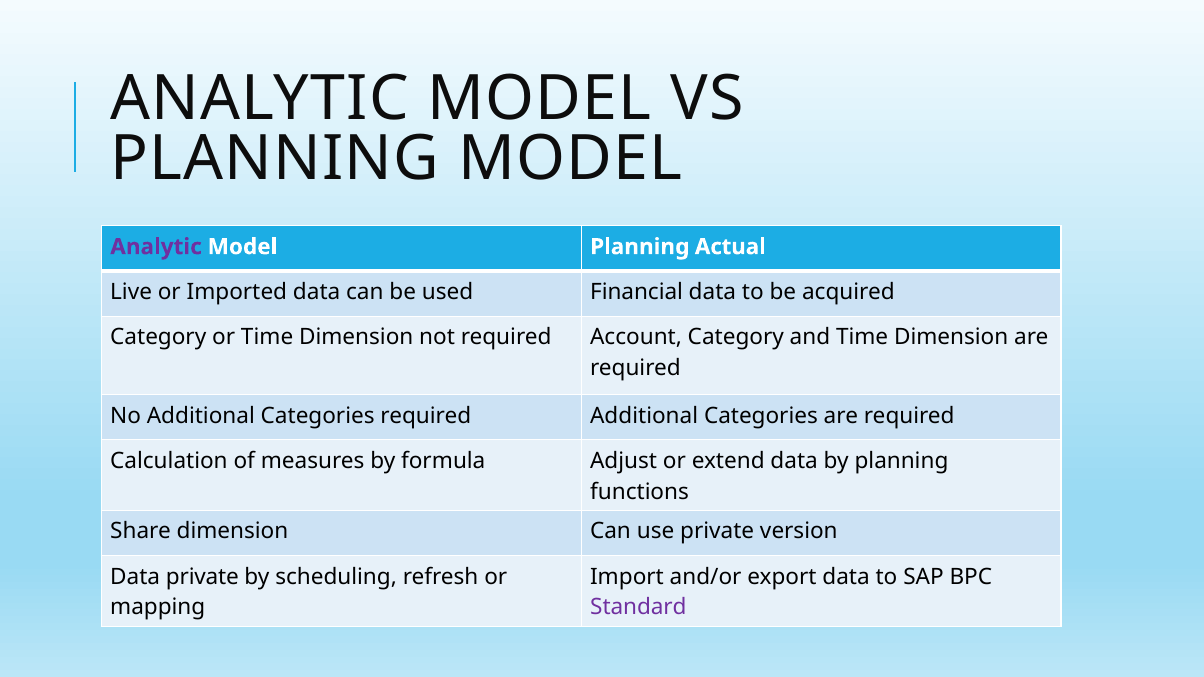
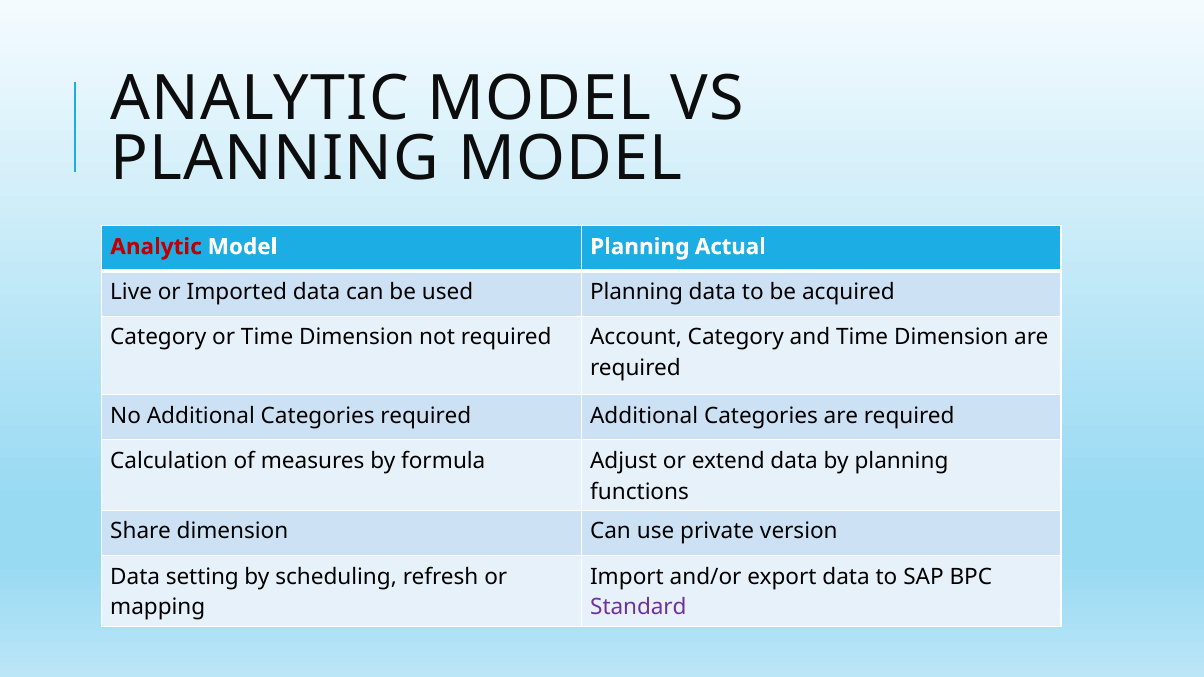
Analytic colour: purple -> red (156, 247)
used Financial: Financial -> Planning (637, 292)
Data private: private -> setting (202, 577)
